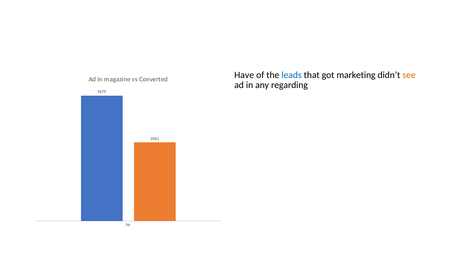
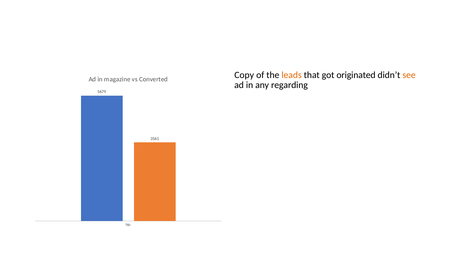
Have: Have -> Copy (244, 75)
leads colour: blue -> orange (292, 75)
marketing: marketing -> originated (356, 75)
